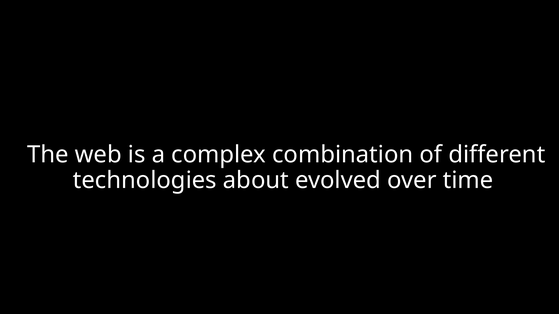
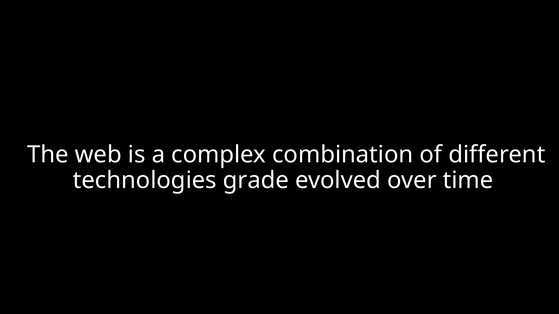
about: about -> grade (256, 181)
